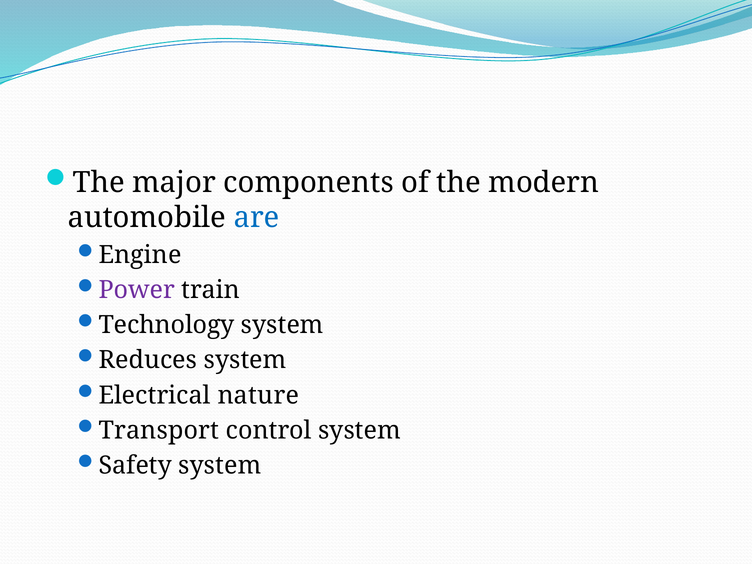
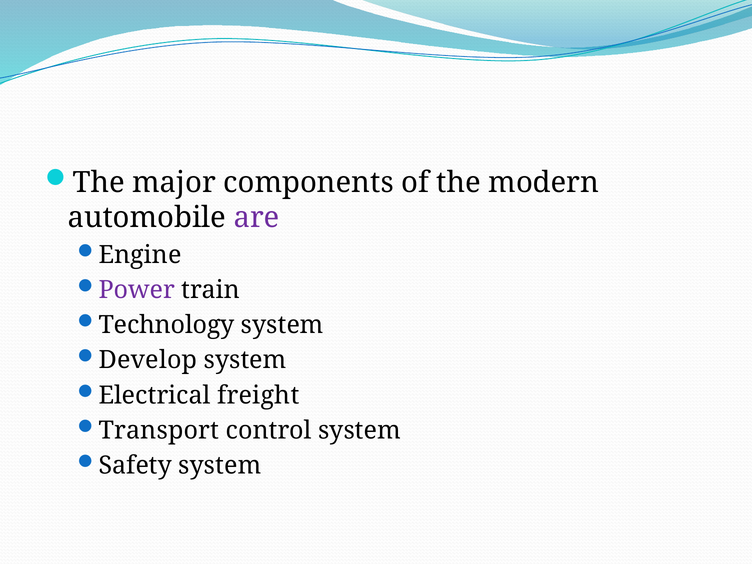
are colour: blue -> purple (256, 218)
Reduces: Reduces -> Develop (148, 360)
nature: nature -> freight (258, 395)
